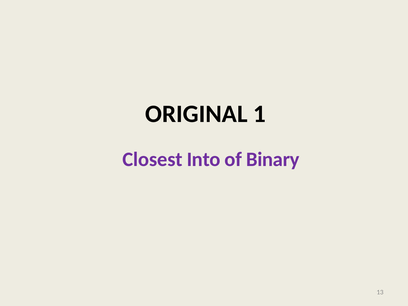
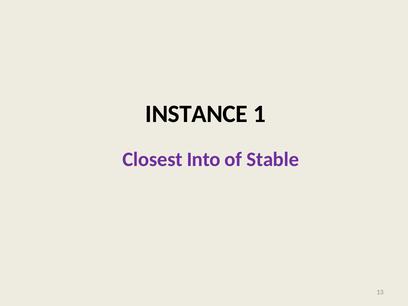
ORIGINAL: ORIGINAL -> INSTANCE (197, 114)
Binary: Binary -> Stable (273, 159)
